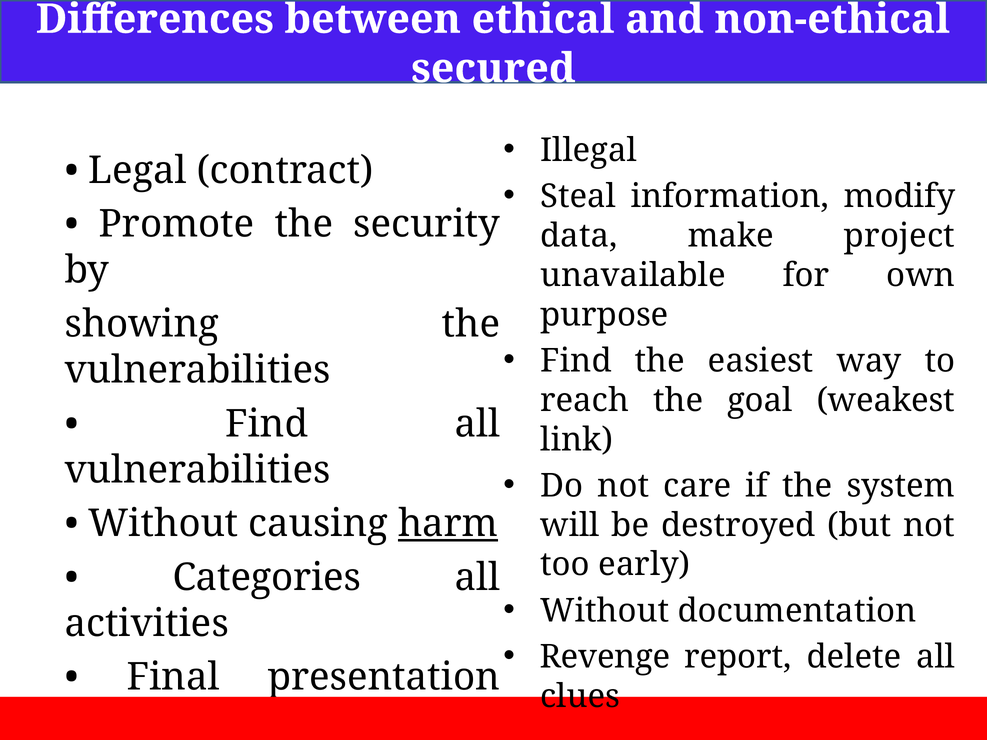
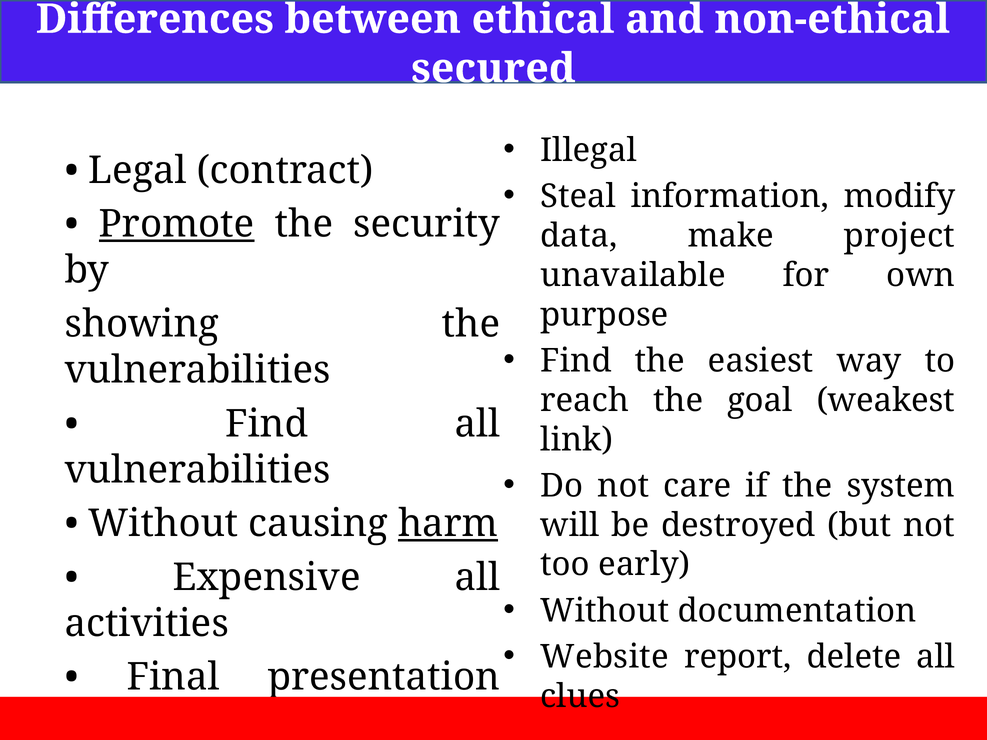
Promote underline: none -> present (177, 224)
Categories: Categories -> Expensive (267, 578)
Revenge: Revenge -> Website (605, 657)
